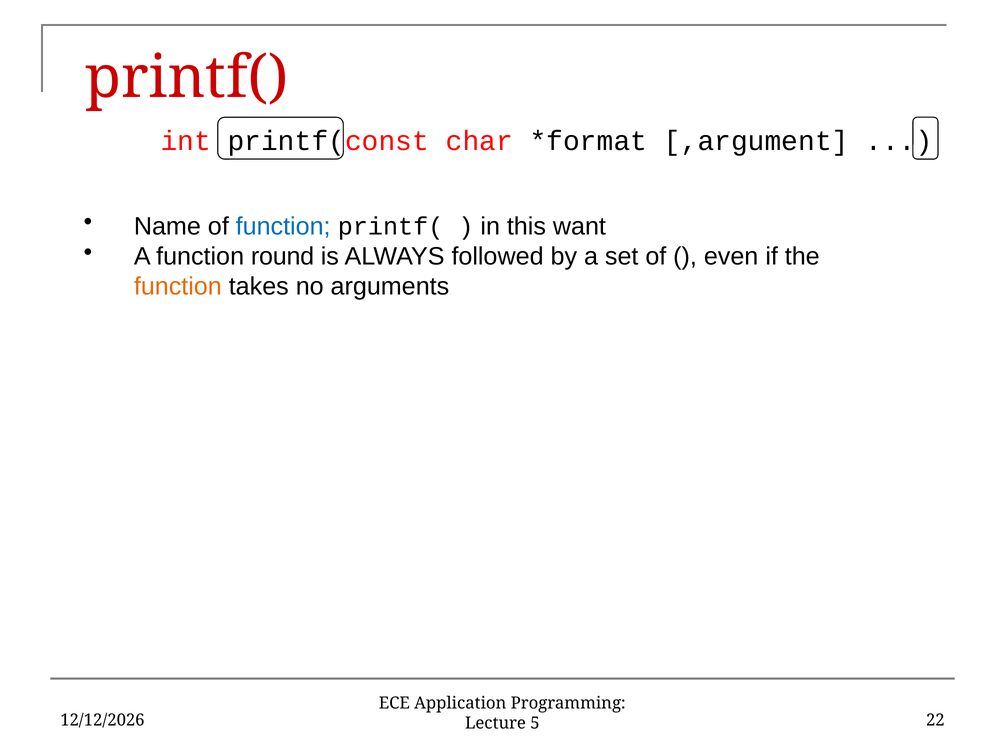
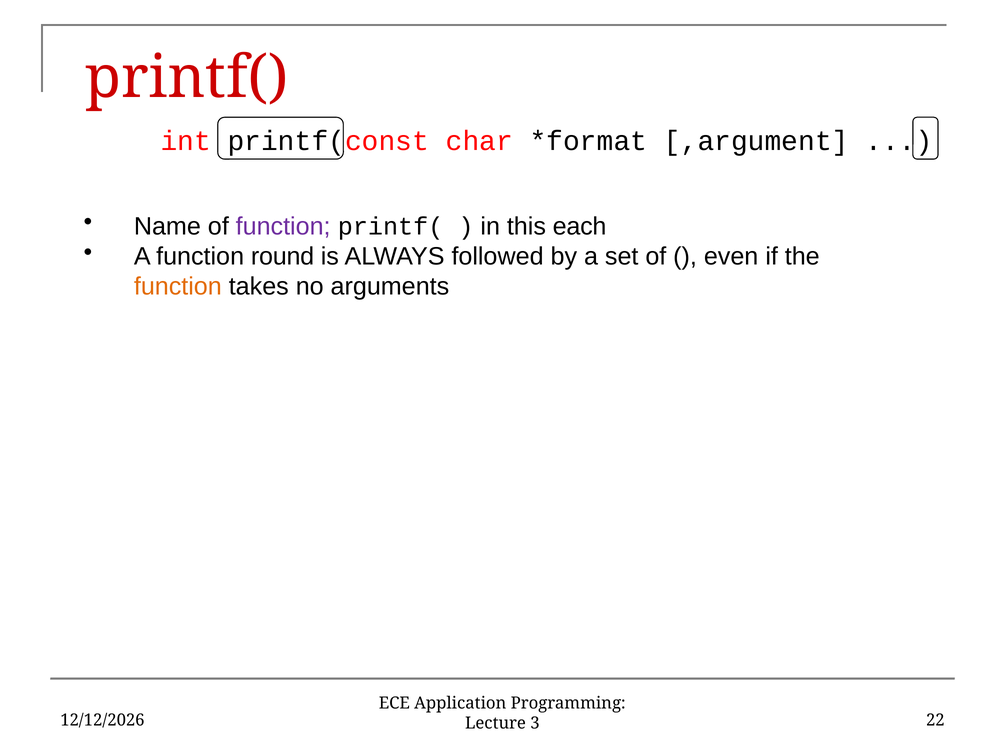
function colour: blue -> purple (283, 226)
want: want -> each (580, 226)
5: 5 -> 3 (535, 723)
